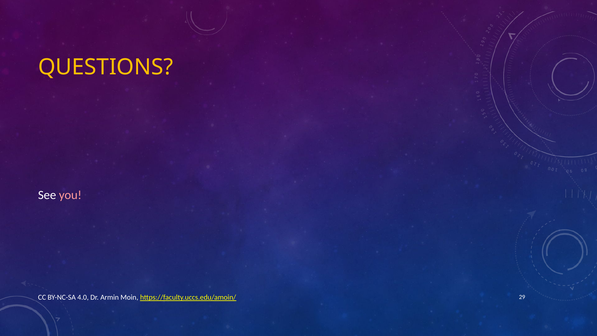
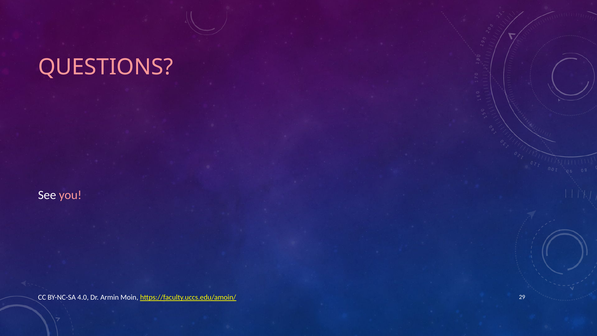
QUESTIONS colour: yellow -> pink (106, 67)
